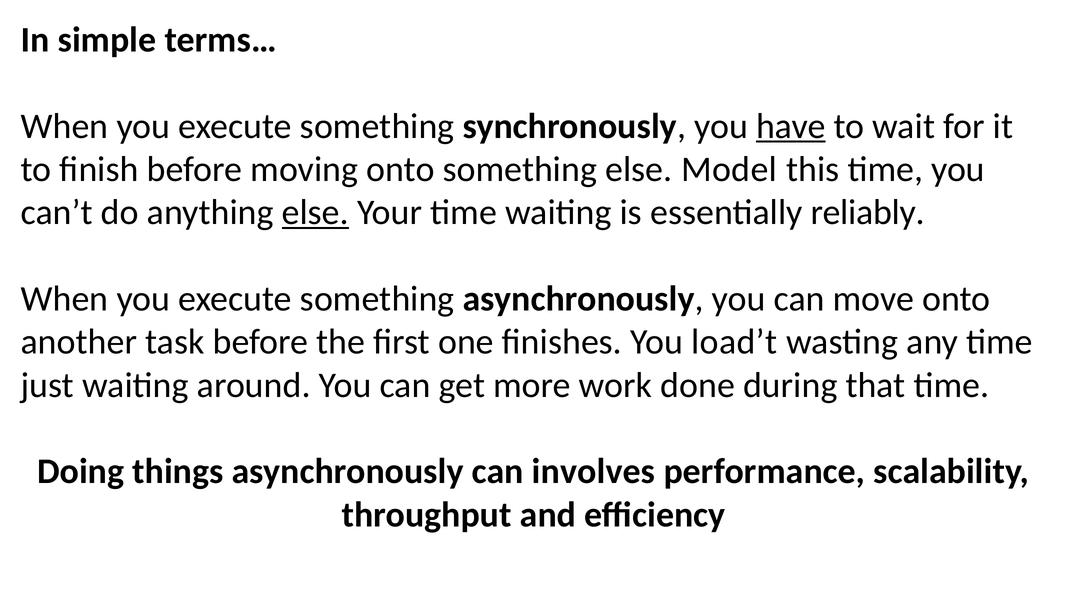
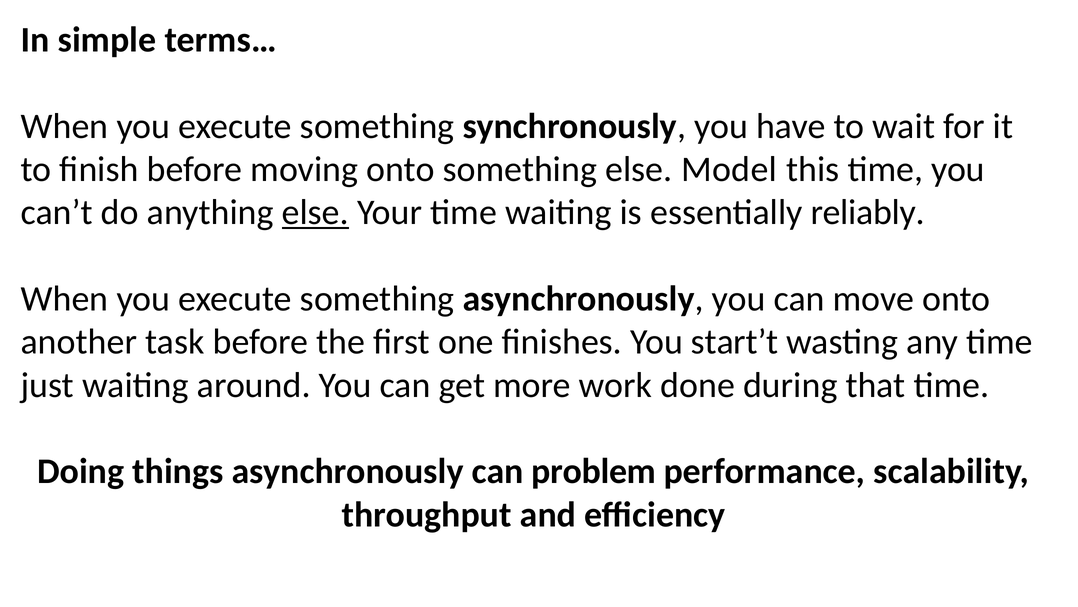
have underline: present -> none (791, 126)
load’t: load’t -> start’t (735, 342)
involves: involves -> problem (594, 471)
